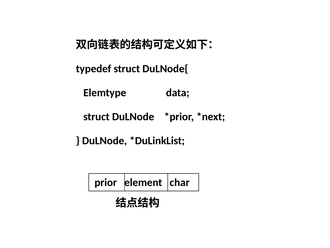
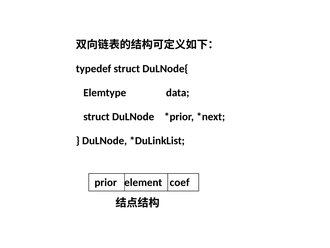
char: char -> coef (180, 182)
